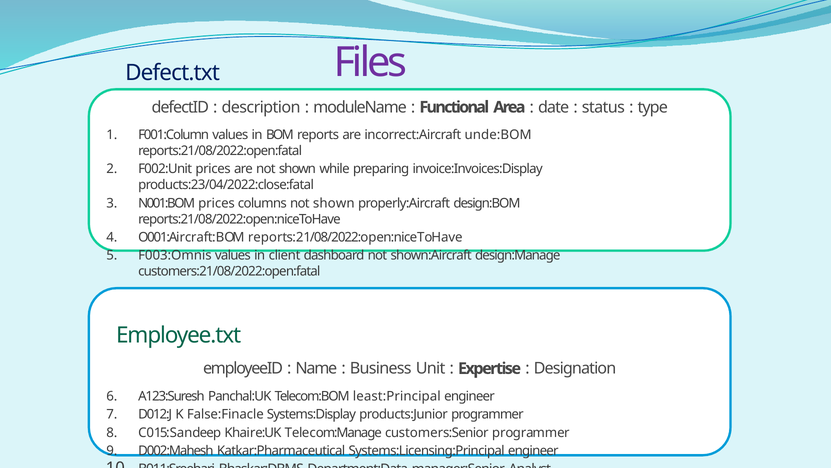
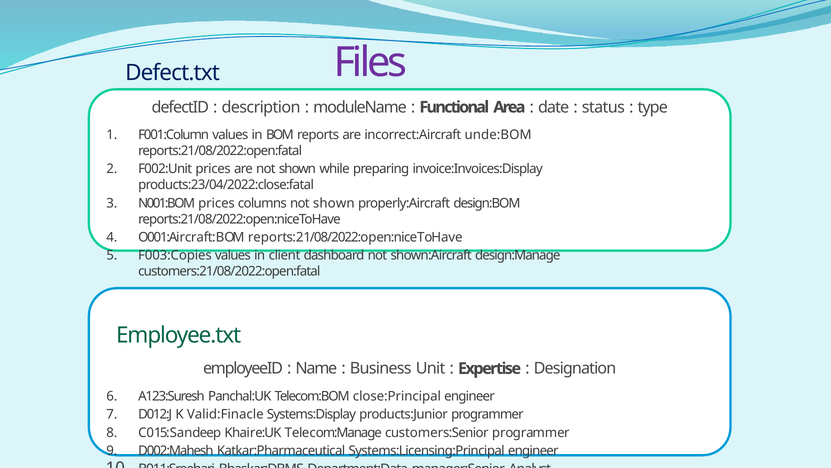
F003:Omnis: F003:Omnis -> F003:Copies (175, 255)
least:Principal: least:Principal -> close:Principal (397, 396)
False:Finacle: False:Finacle -> Valid:Finacle (225, 414)
